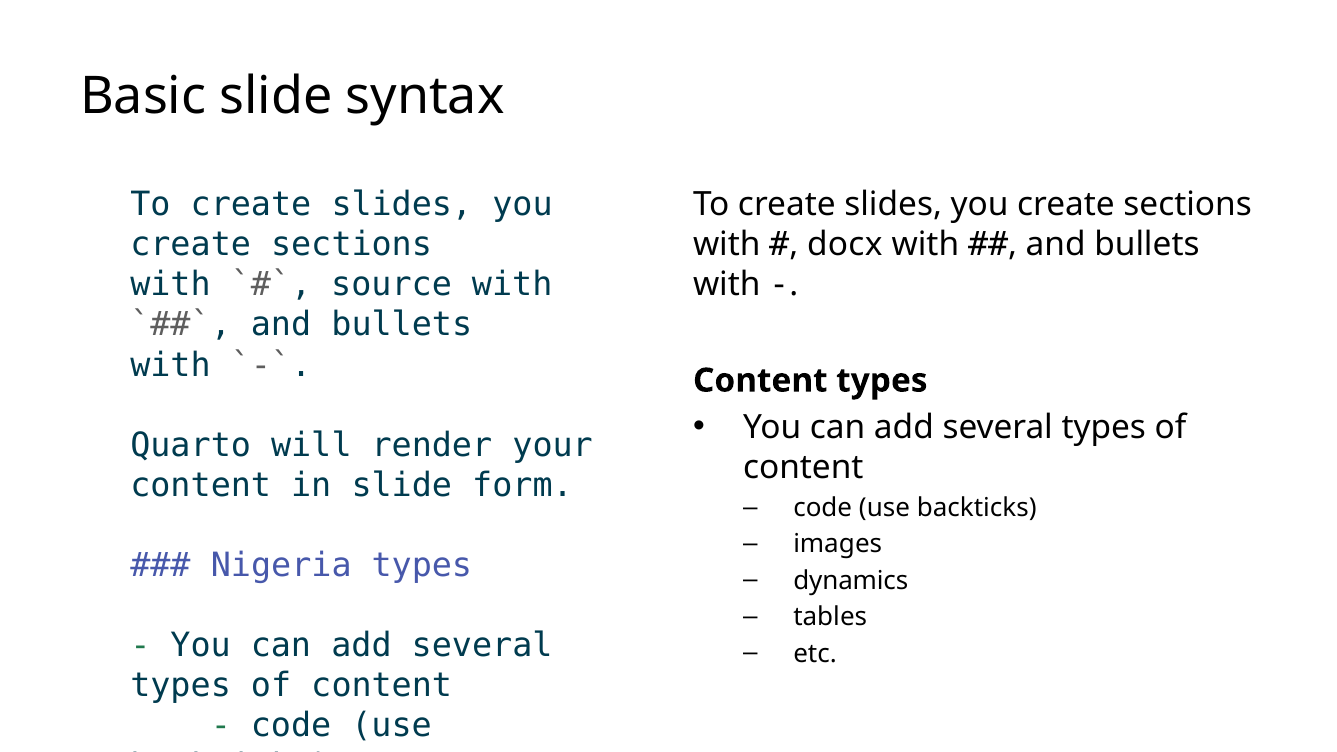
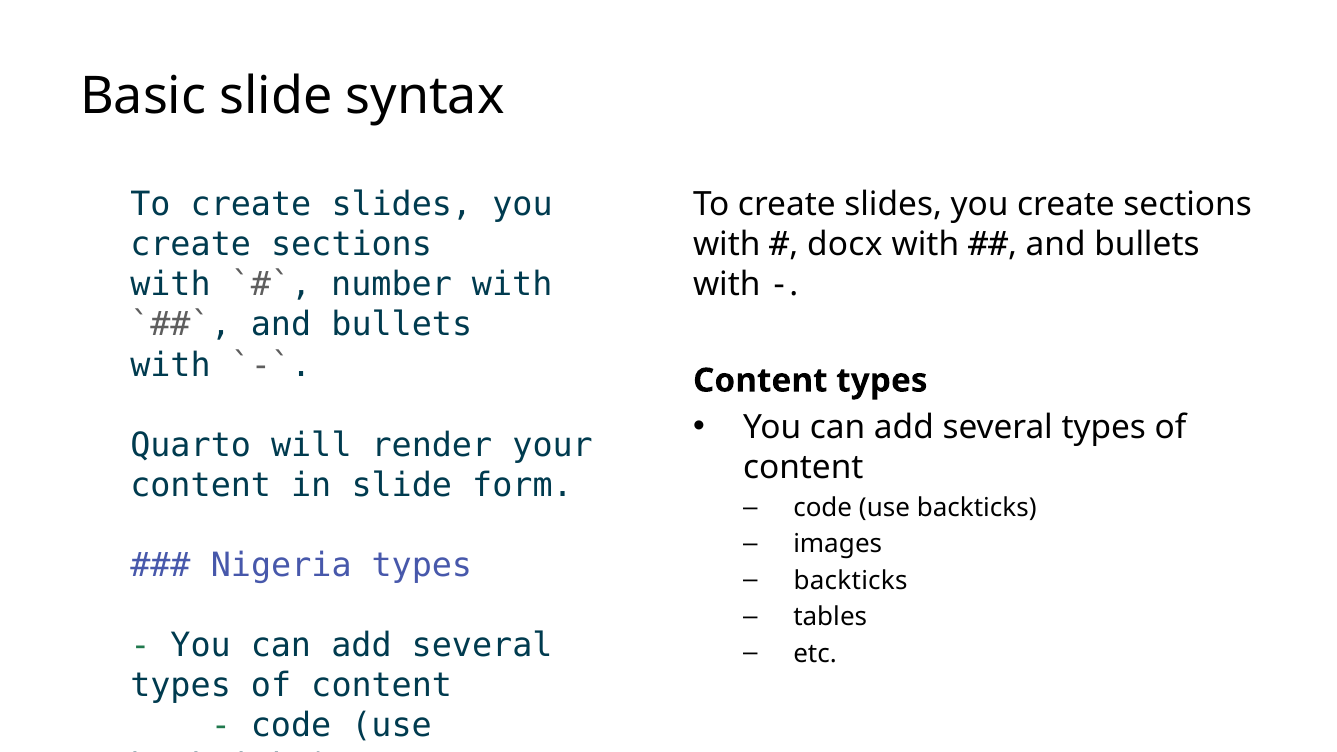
source: source -> number (392, 285)
dynamics: dynamics -> backticks (851, 581)
